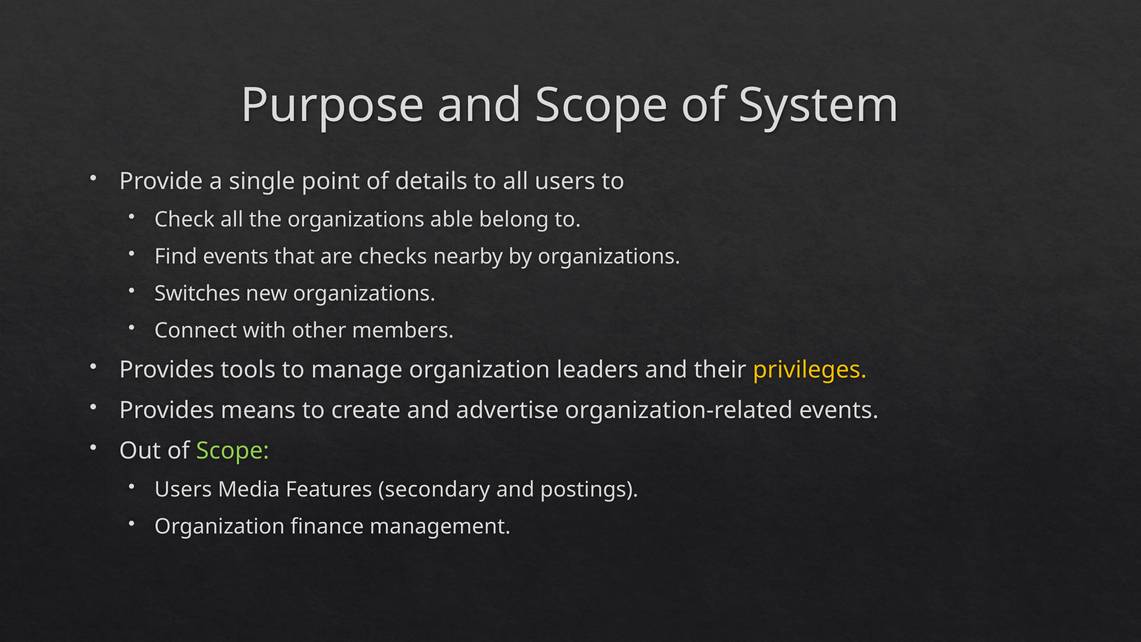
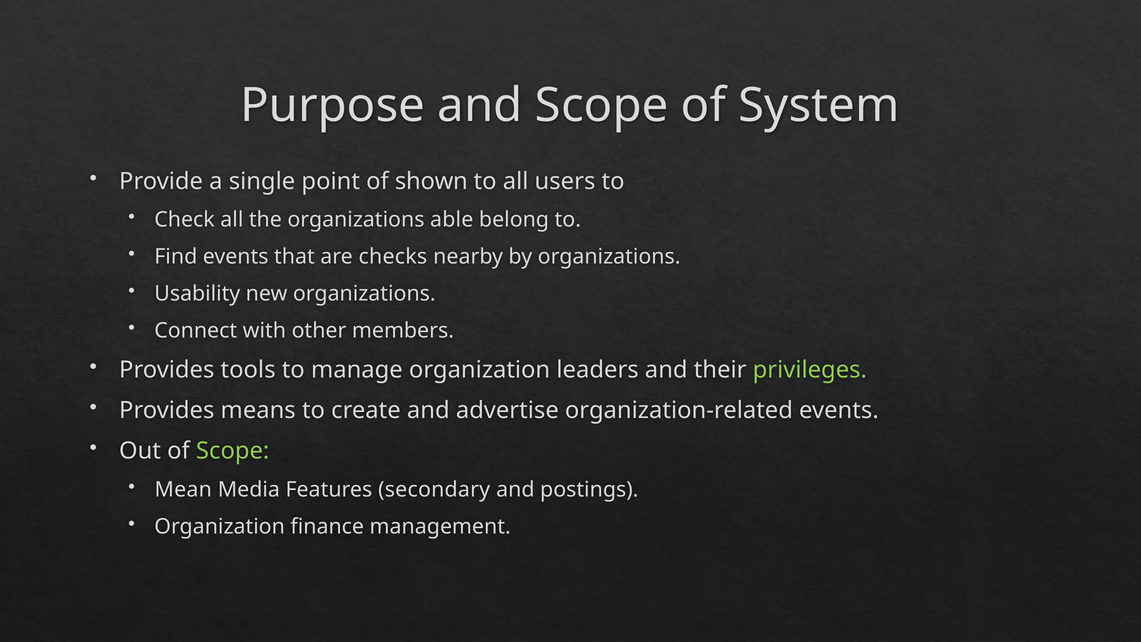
details: details -> shown (431, 181)
Switches: Switches -> Usability (197, 294)
privileges colour: yellow -> light green (810, 370)
Users: Users -> Mean (183, 489)
